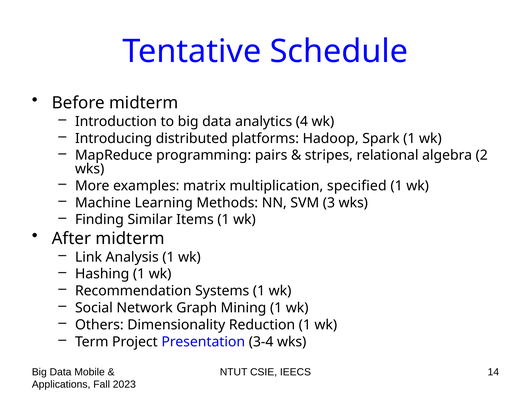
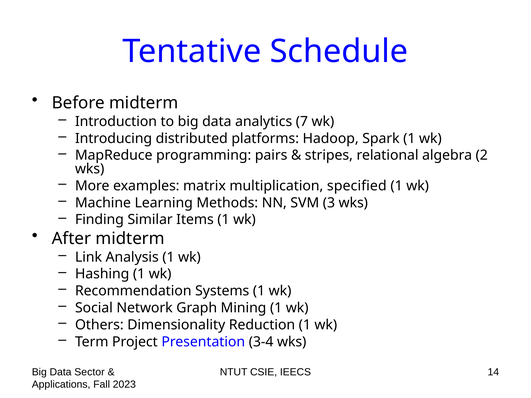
4: 4 -> 7 (302, 122)
Mobile: Mobile -> Sector (90, 372)
